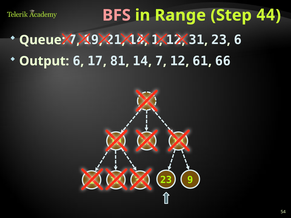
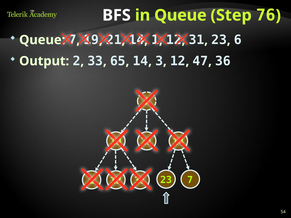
BFS colour: pink -> white (116, 15)
in Range: Range -> Queue (180, 15)
44: 44 -> 76 (266, 15)
Output 6: 6 -> 2 (77, 61)
17: 17 -> 33 (95, 61)
81: 81 -> 65 (118, 61)
7: 7 -> 3 (159, 61)
61: 61 -> 47 (200, 61)
66: 66 -> 36 (223, 61)
23 9: 9 -> 7 (190, 180)
